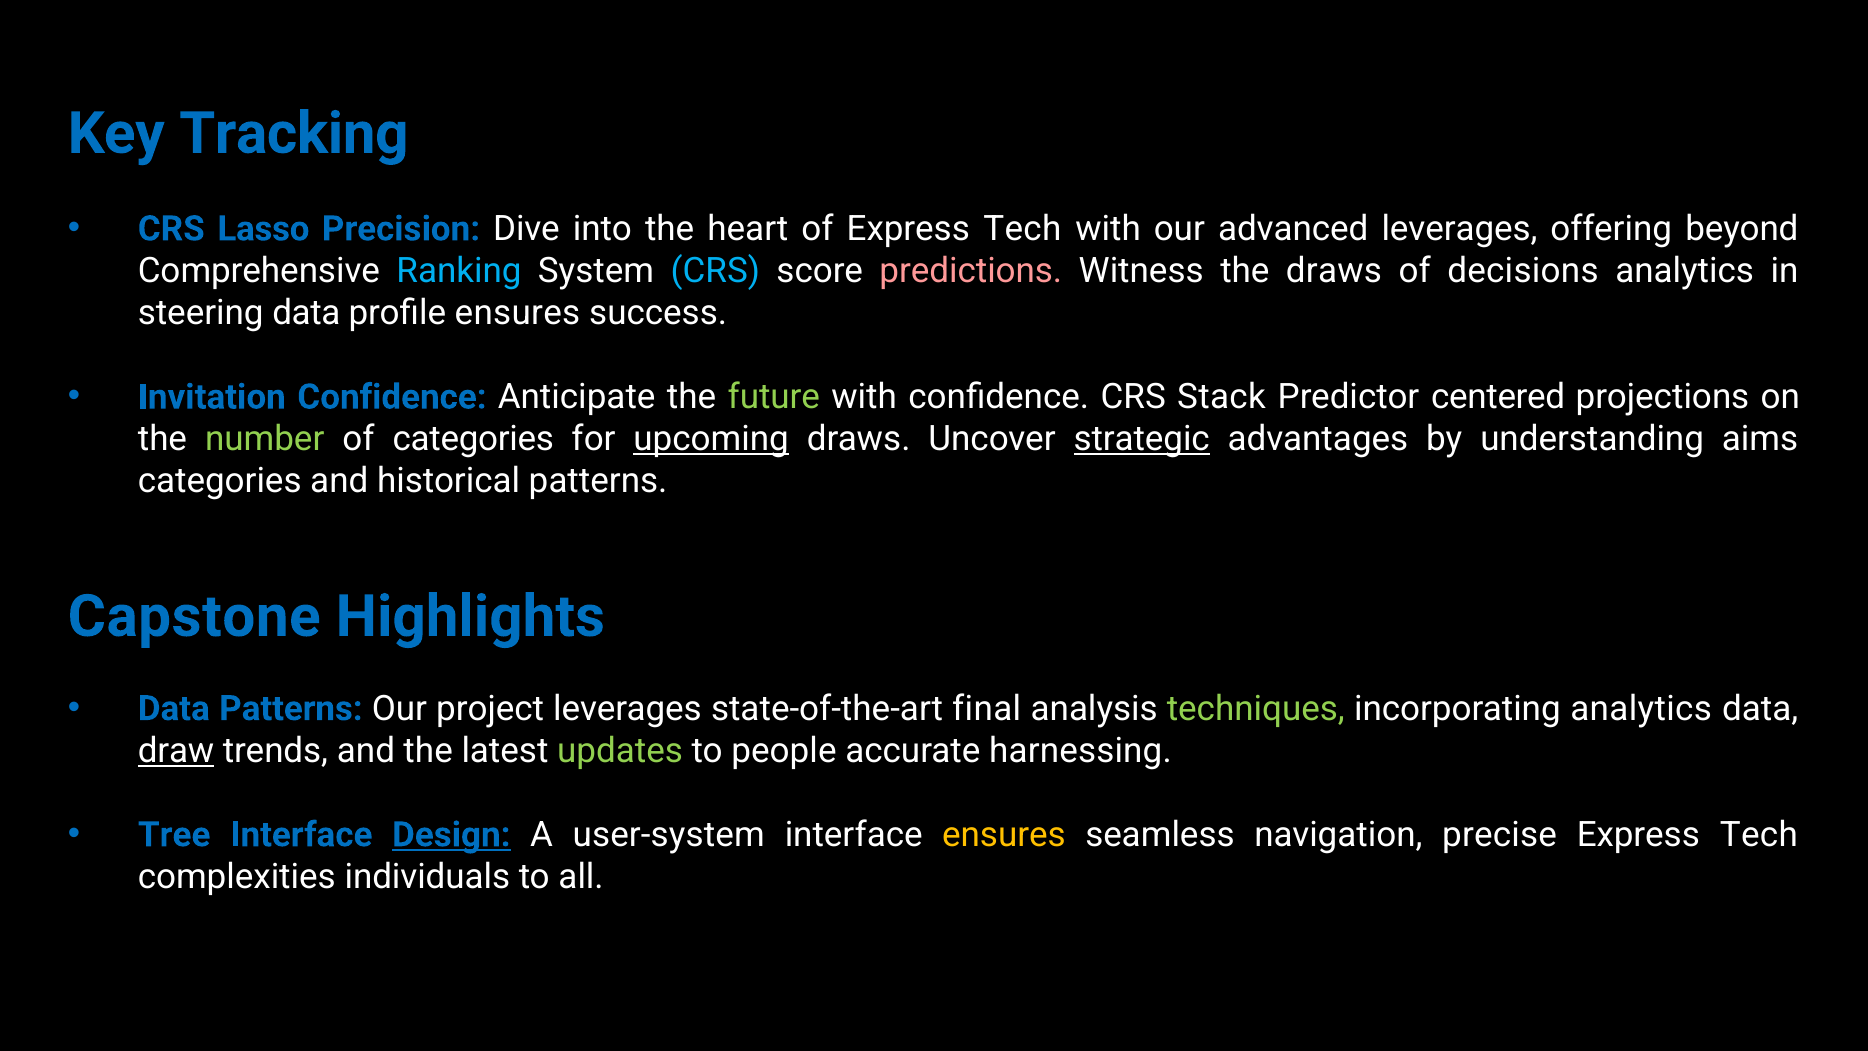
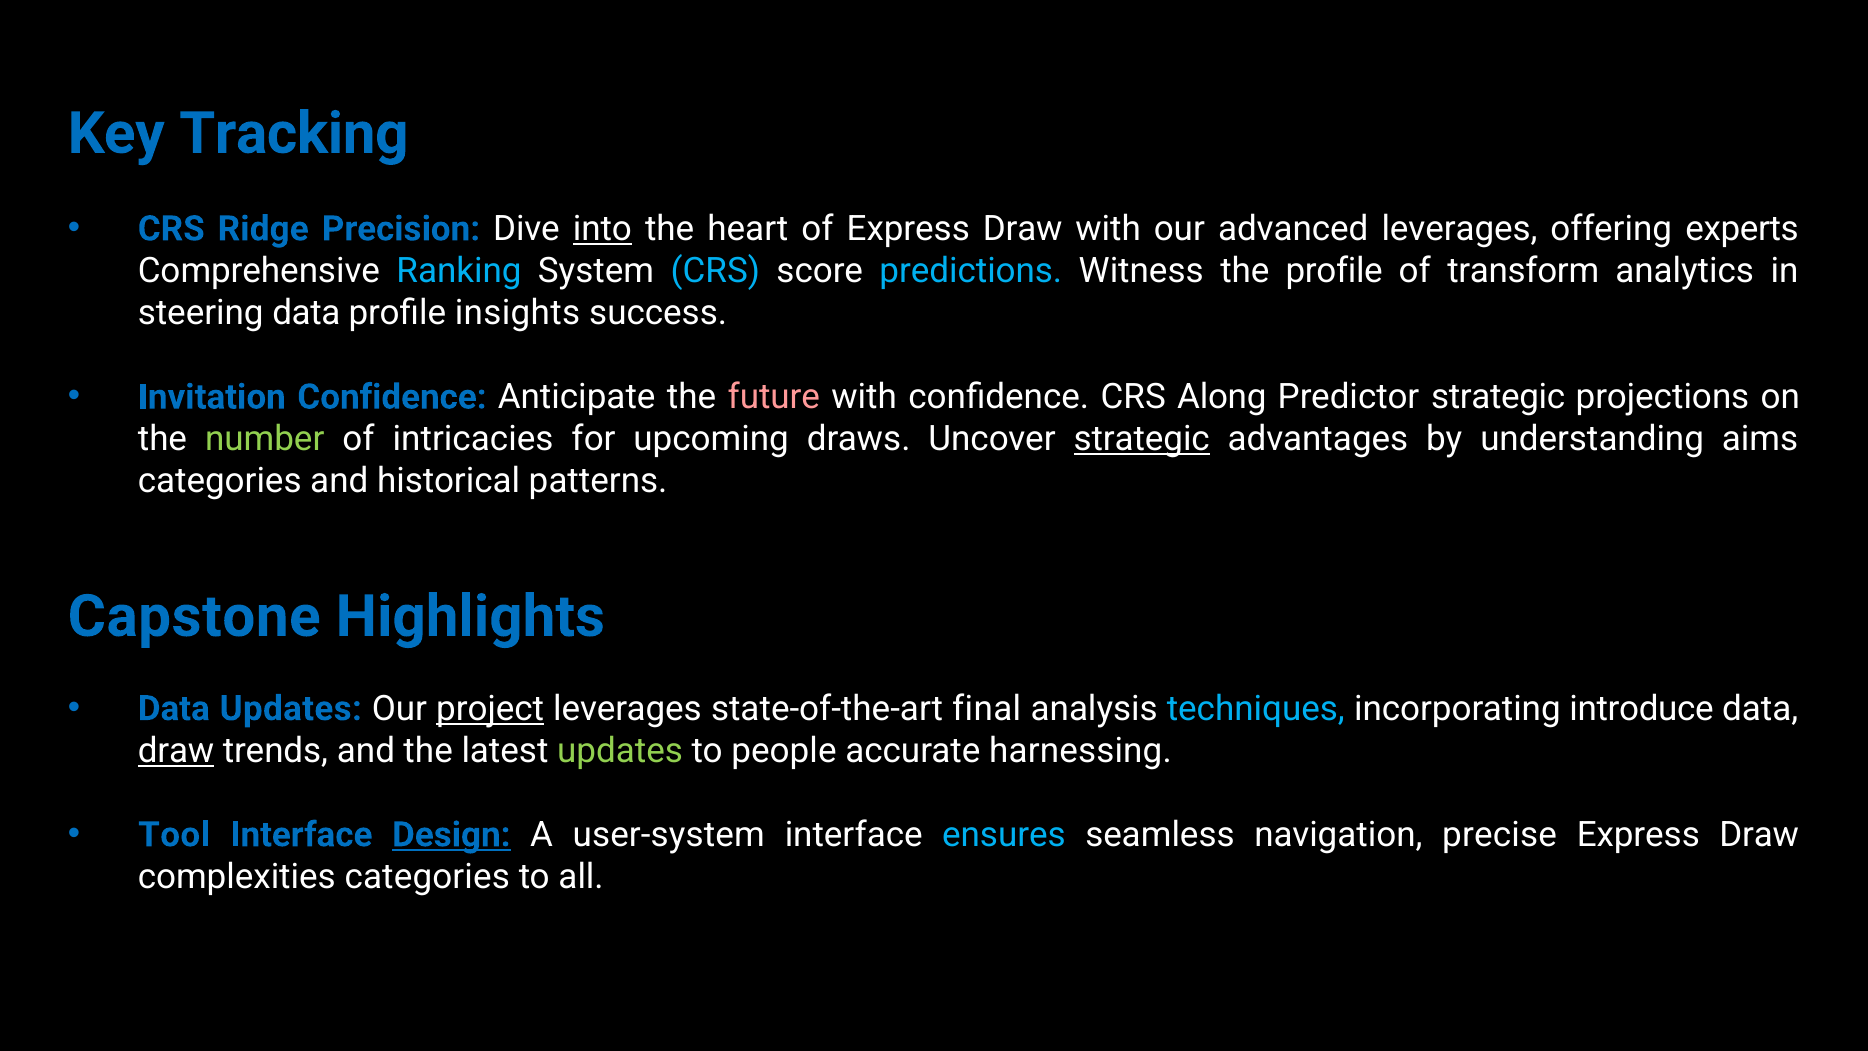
Lasso: Lasso -> Ridge (263, 229)
into underline: none -> present (602, 229)
of Express Tech: Tech -> Draw (1023, 229)
beyond: beyond -> experts (1742, 229)
predictions colour: pink -> light blue (971, 271)
the draws: draws -> profile (1334, 271)
decisions: decisions -> transform (1523, 271)
profile ensures: ensures -> insights (517, 313)
future colour: light green -> pink (774, 397)
Stack: Stack -> Along (1222, 397)
Predictor centered: centered -> strategic (1498, 397)
of categories: categories -> intricacies (473, 439)
upcoming underline: present -> none (711, 439)
Data Patterns: Patterns -> Updates (291, 708)
project underline: none -> present (490, 708)
techniques colour: light green -> light blue (1256, 708)
incorporating analytics: analytics -> introduce (1642, 708)
Tree: Tree -> Tool (174, 834)
ensures colour: yellow -> light blue (1004, 834)
Tech: Tech -> Draw (1759, 834)
complexities individuals: individuals -> categories (427, 877)
